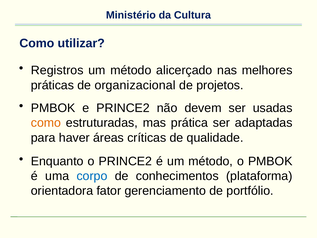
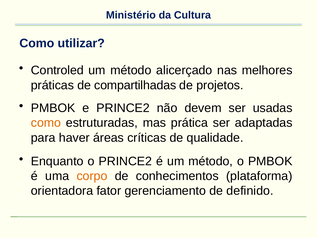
Registros: Registros -> Controled (57, 70)
organizacional: organizacional -> compartilhadas (135, 85)
corpo colour: blue -> orange (92, 176)
portfólio: portfólio -> definido (250, 191)
